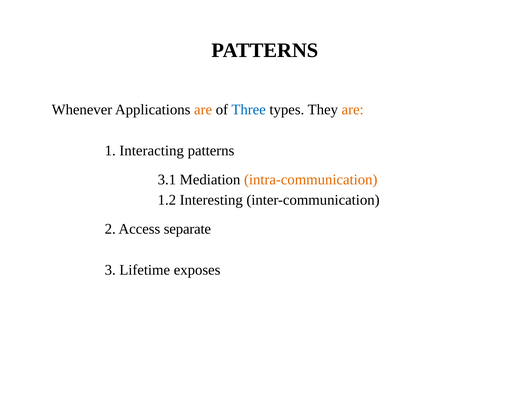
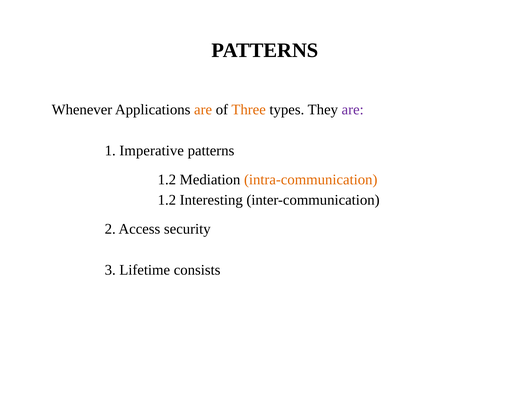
Three colour: blue -> orange (249, 110)
are colour: orange -> purple (353, 110)
Interacting: Interacting -> Imperative (152, 151)
3.1: 3.1 -> 1.2 (167, 180)
separate: separate -> security (187, 229)
exposes: exposes -> consists (197, 270)
